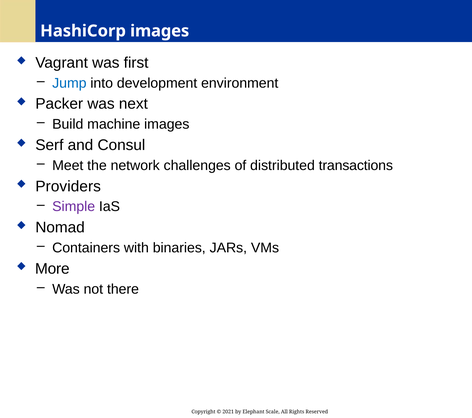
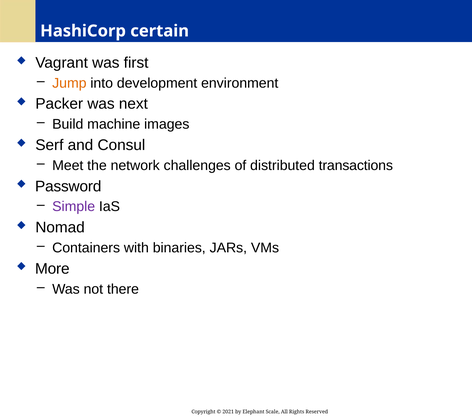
HashiCorp images: images -> certain (160, 31)
Jump colour: blue -> orange (69, 83)
Providers: Providers -> Password (68, 186)
